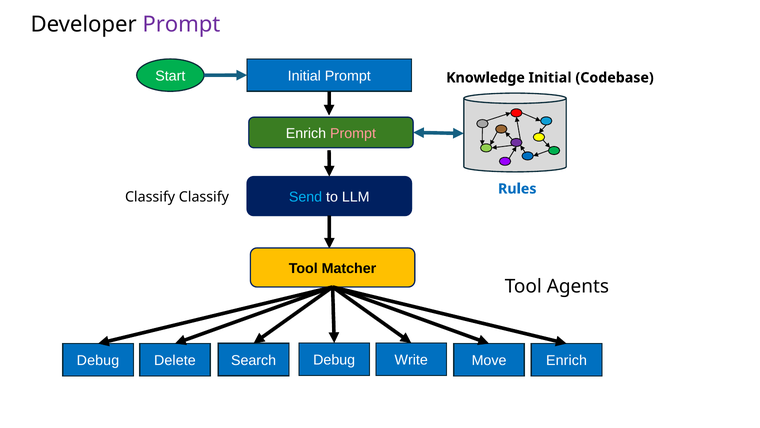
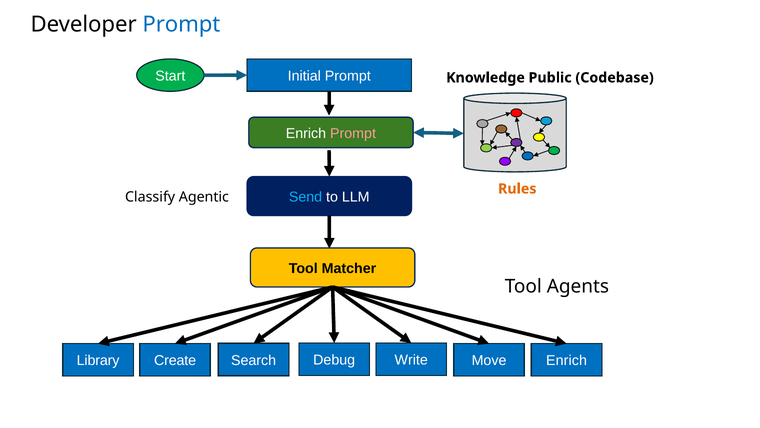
Prompt colour: purple -> blue (181, 24)
Knowledge Initial: Initial -> Public (550, 78)
Rules colour: blue -> orange (517, 189)
Classify Classify: Classify -> Agentic (204, 197)
Debug: Debug -> Library (98, 360)
Delete: Delete -> Create (175, 360)
